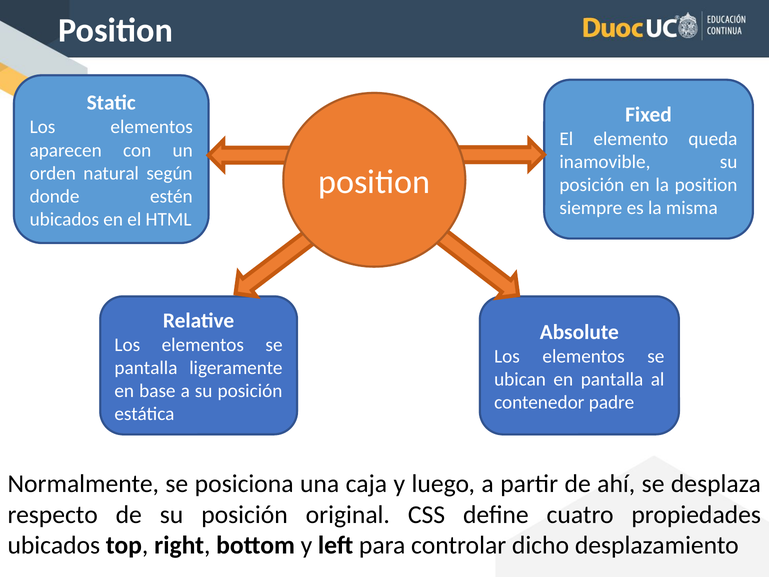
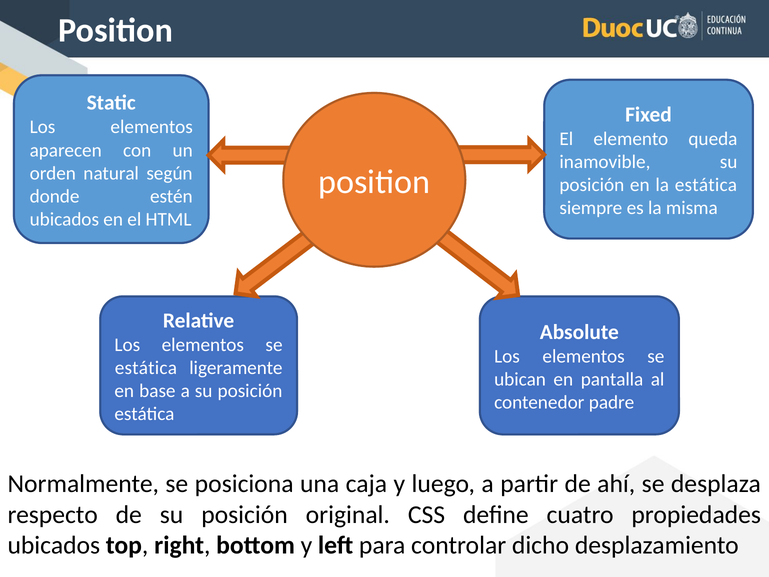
la position: position -> estática (706, 185)
pantalla: pantalla -> estática (146, 368)
